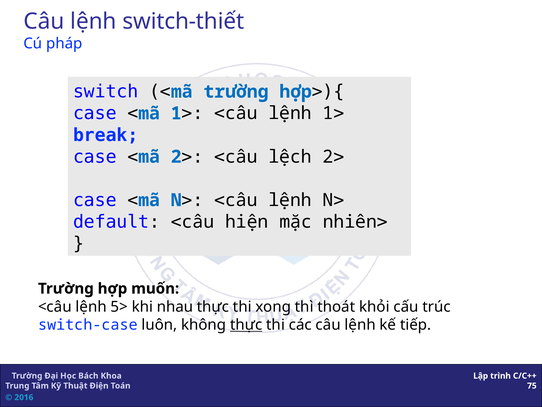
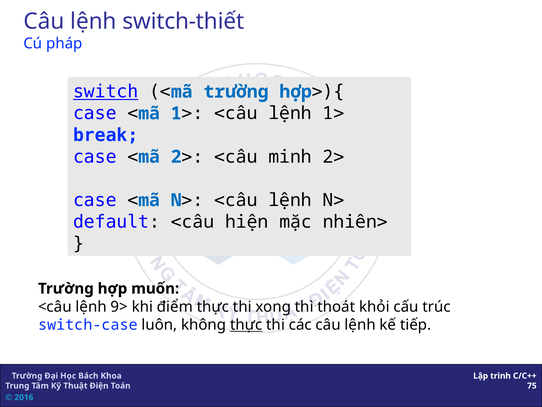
switch underline: none -> present (106, 92)
lệch: lệch -> minh (290, 157)
5>: 5> -> 9> (119, 306)
nhau: nhau -> điểm (175, 306)
